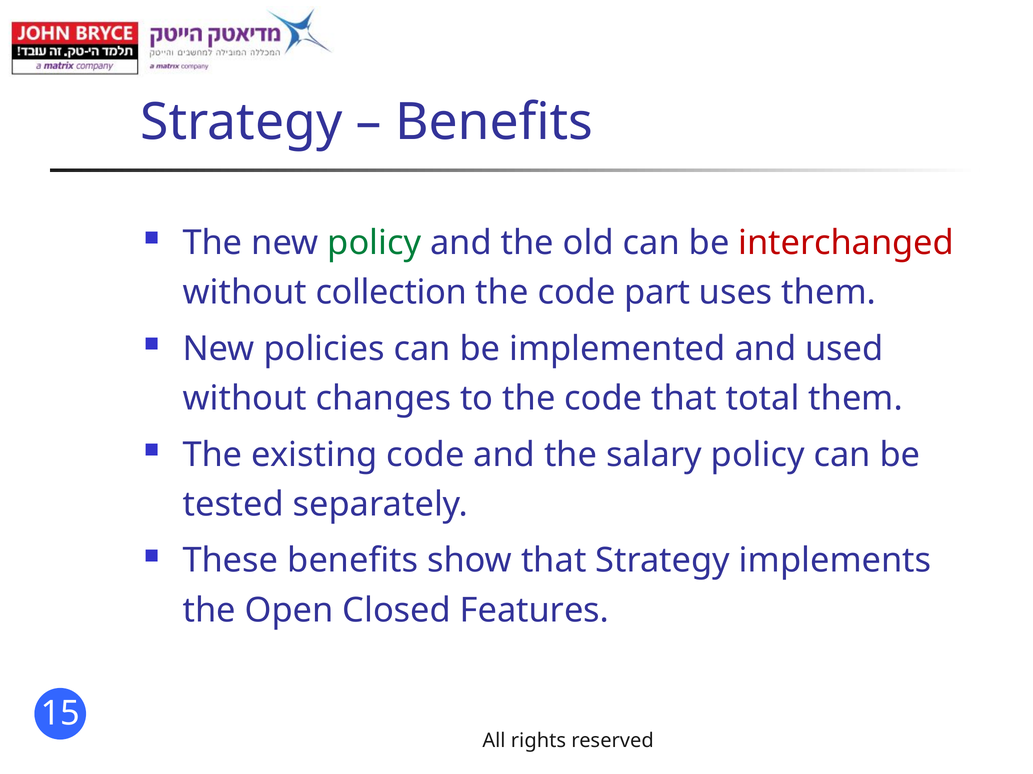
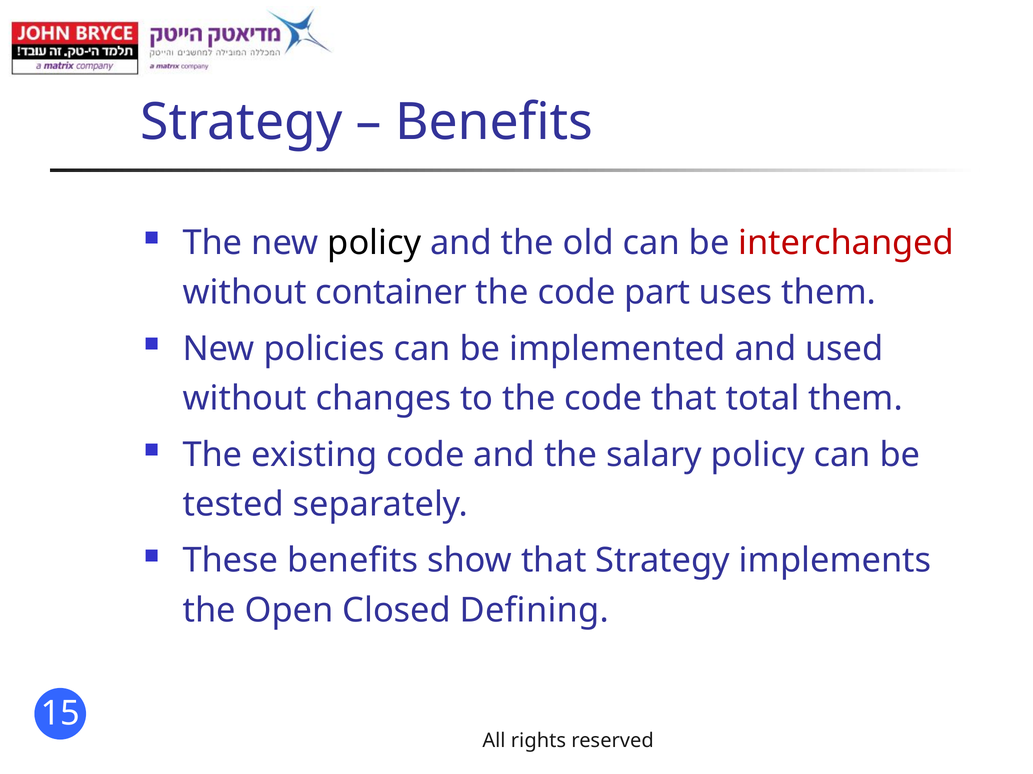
policy colour: green -> black (374, 243)
collection: collection -> container (391, 293)
Features: Features -> Defining (534, 611)
